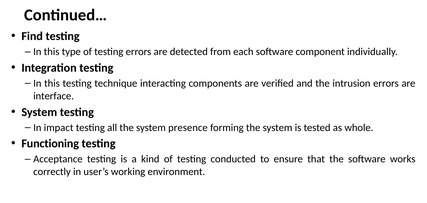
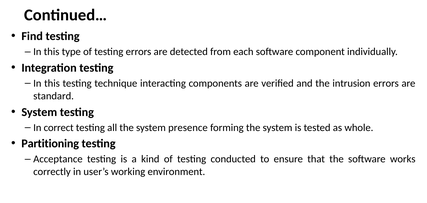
interface: interface -> standard (54, 96)
impact: impact -> correct (59, 128)
Functioning: Functioning -> Partitioning (50, 144)
